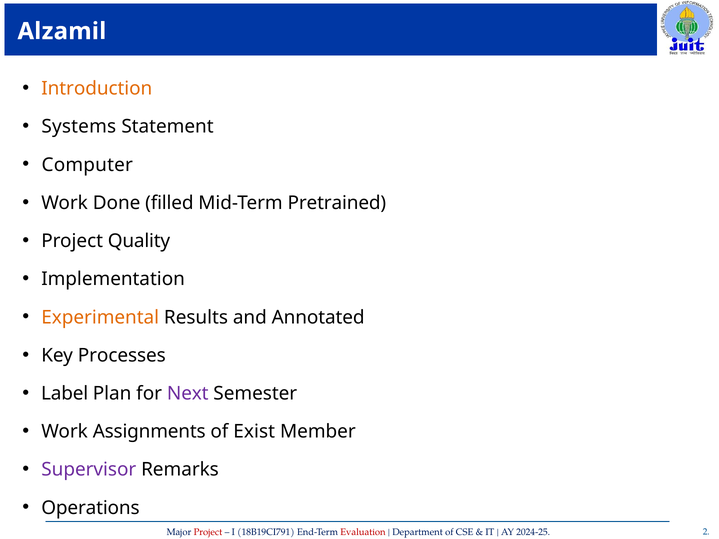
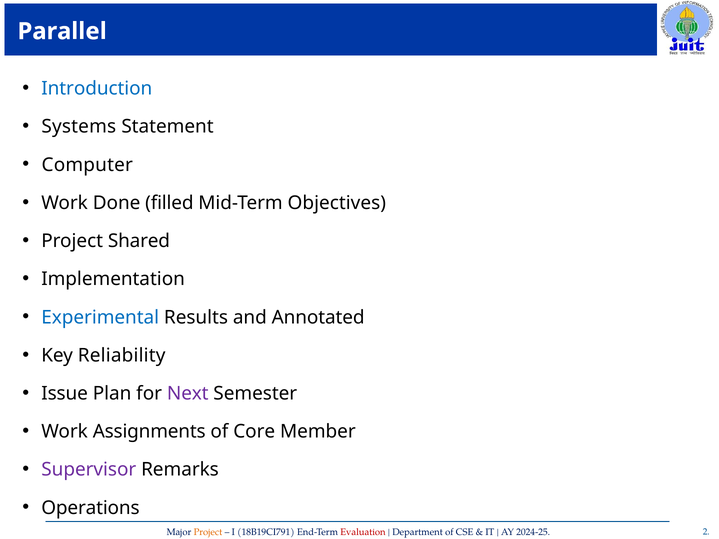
Alzamil: Alzamil -> Parallel (62, 31)
Introduction colour: orange -> blue (97, 89)
Pretrained: Pretrained -> Objectives (337, 203)
Quality: Quality -> Shared (139, 241)
Experimental colour: orange -> blue (100, 317)
Processes: Processes -> Reliability (122, 356)
Label: Label -> Issue (65, 394)
Exist: Exist -> Core (254, 432)
Project colour: red -> orange (208, 532)
